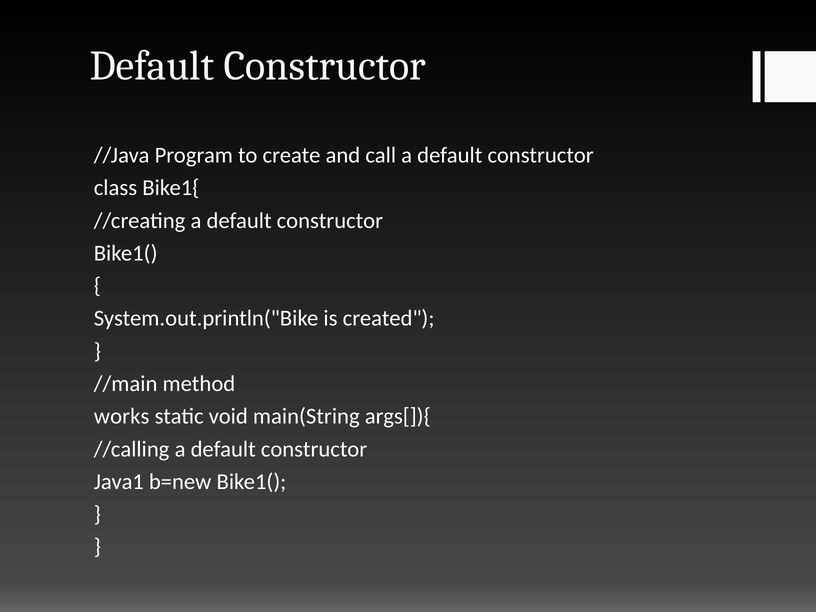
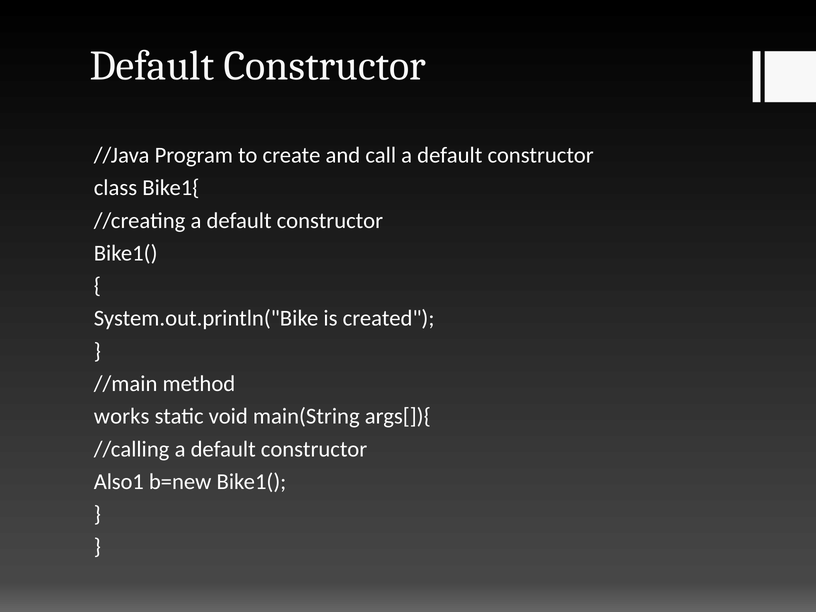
Java1: Java1 -> Also1 (119, 482)
